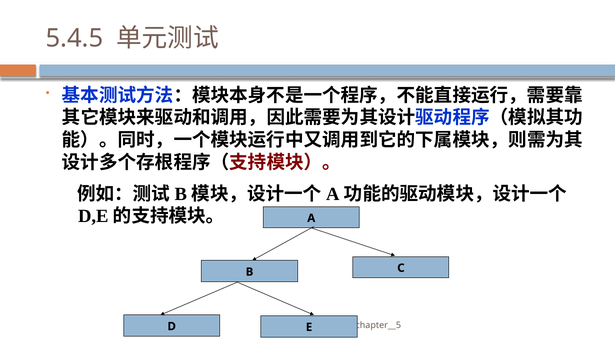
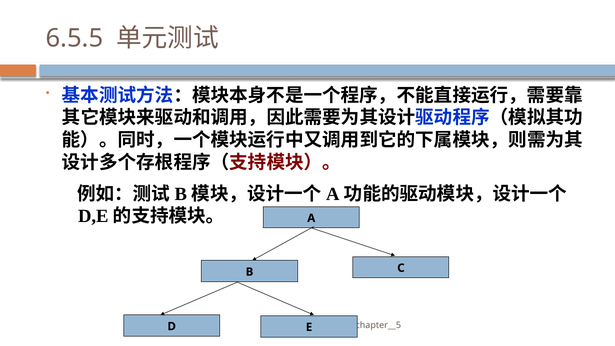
5.4.5: 5.4.5 -> 6.5.5 (75, 38)
